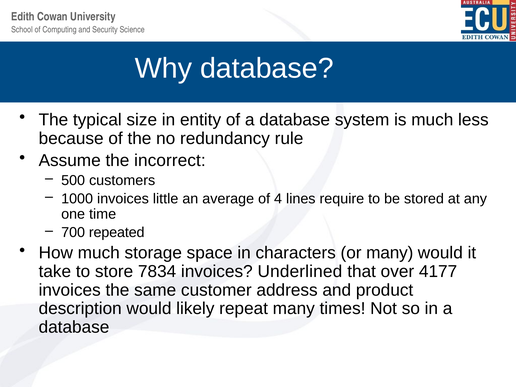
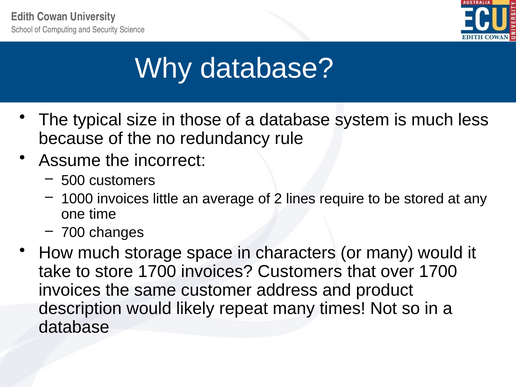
entity: entity -> those (201, 120)
4: 4 -> 2 (278, 199)
repeated: repeated -> changes (117, 232)
store 7834: 7834 -> 1700 (157, 271)
invoices Underlined: Underlined -> Customers (300, 271)
over 4177: 4177 -> 1700 (438, 271)
